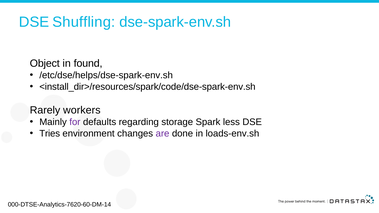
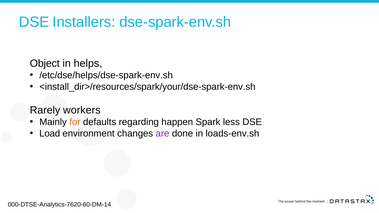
Shuffling: Shuffling -> Installers (84, 22)
found: found -> helps (88, 63)
<install_dir>/resources/spark/code/dse-spark-env.sh: <install_dir>/resources/spark/code/dse-spark-env.sh -> <install_dir>/resources/spark/your/dse-spark-env.sh (147, 87)
for colour: purple -> orange (75, 122)
storage: storage -> happen (177, 122)
Tries: Tries -> Load (50, 134)
